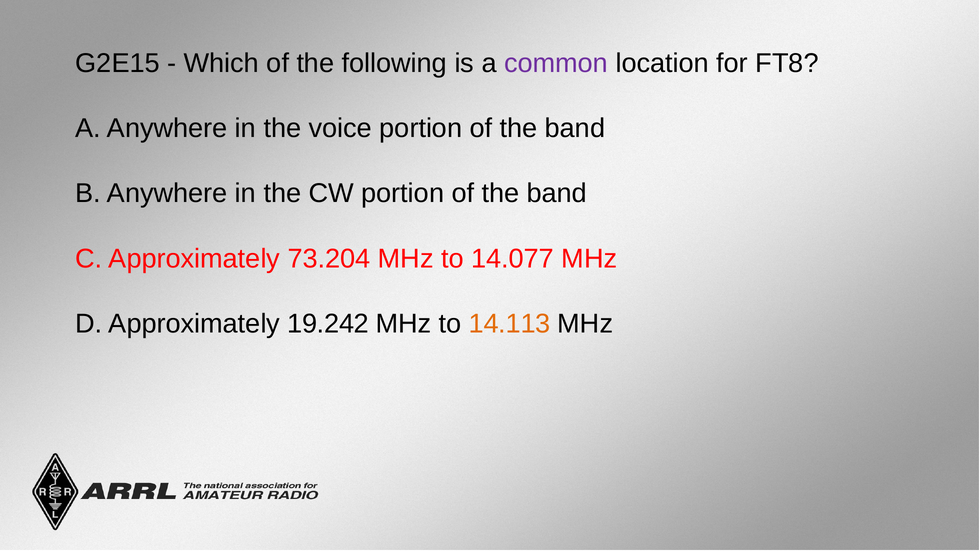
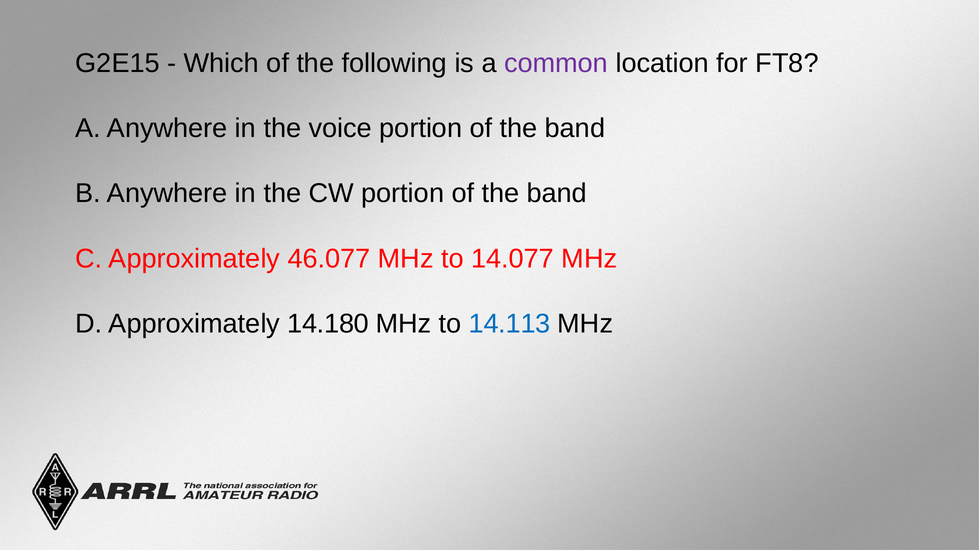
73.204: 73.204 -> 46.077 (329, 259)
19.242: 19.242 -> 14.180 (328, 324)
14.113 colour: orange -> blue (510, 324)
